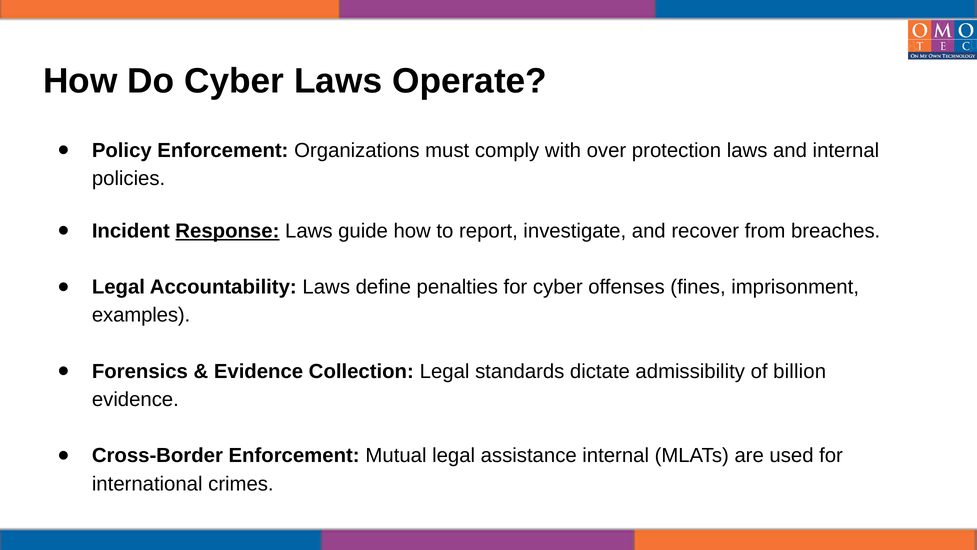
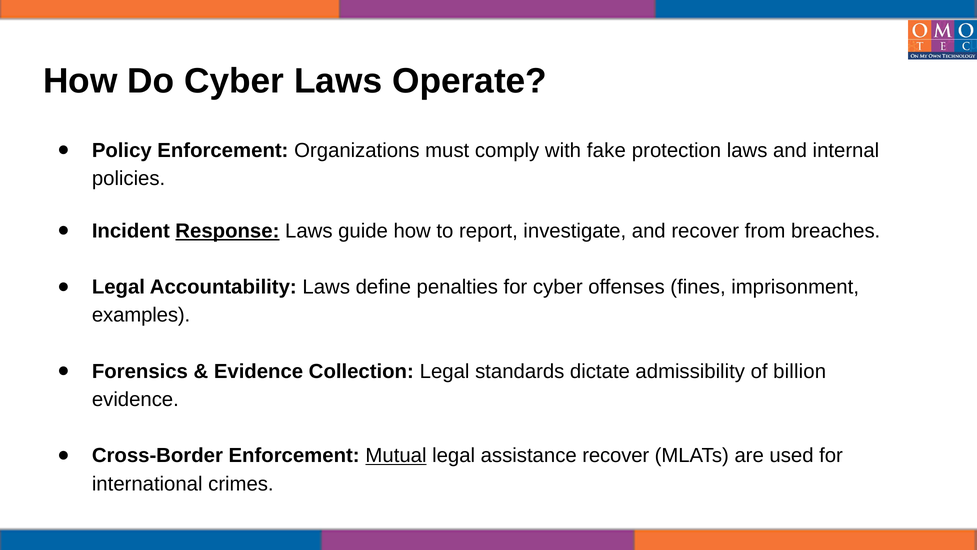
over: over -> fake (606, 150)
Mutual underline: none -> present (396, 455)
assistance internal: internal -> recover (616, 455)
